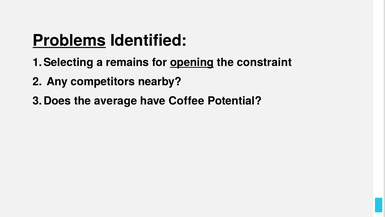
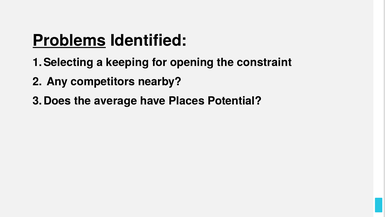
remains: remains -> keeping (127, 63)
opening underline: present -> none (192, 63)
Coffee: Coffee -> Places (187, 101)
